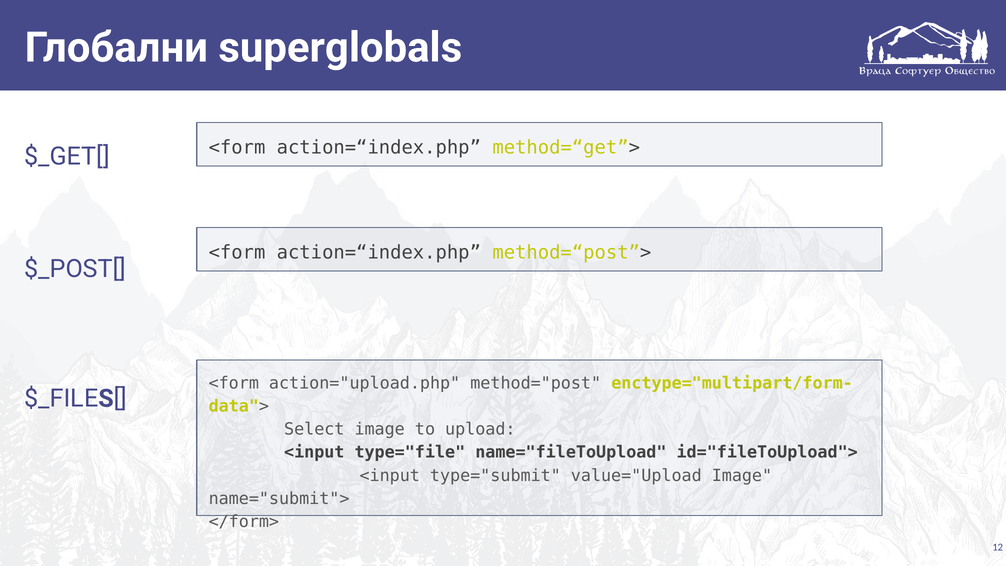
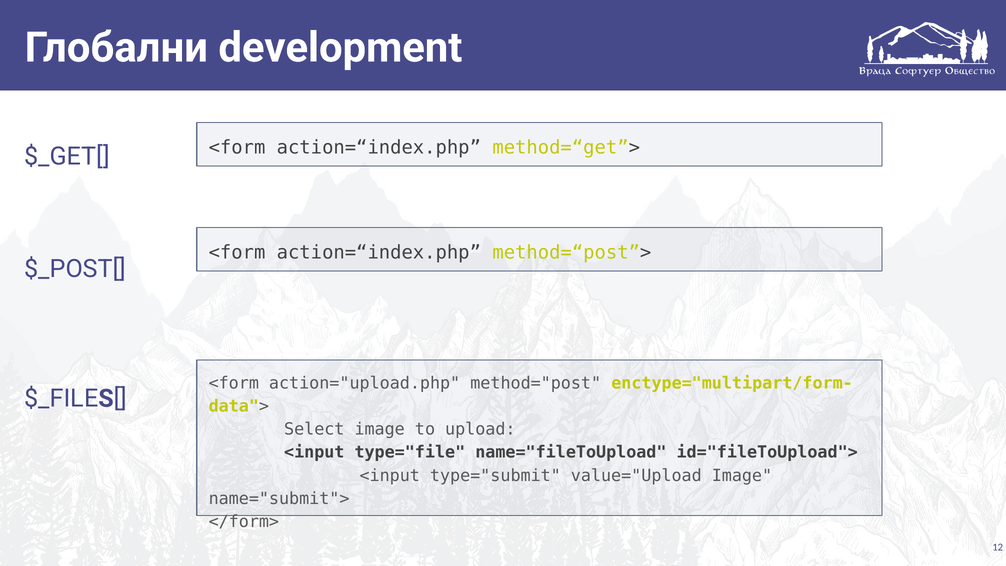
superglobals: superglobals -> development (340, 48)
